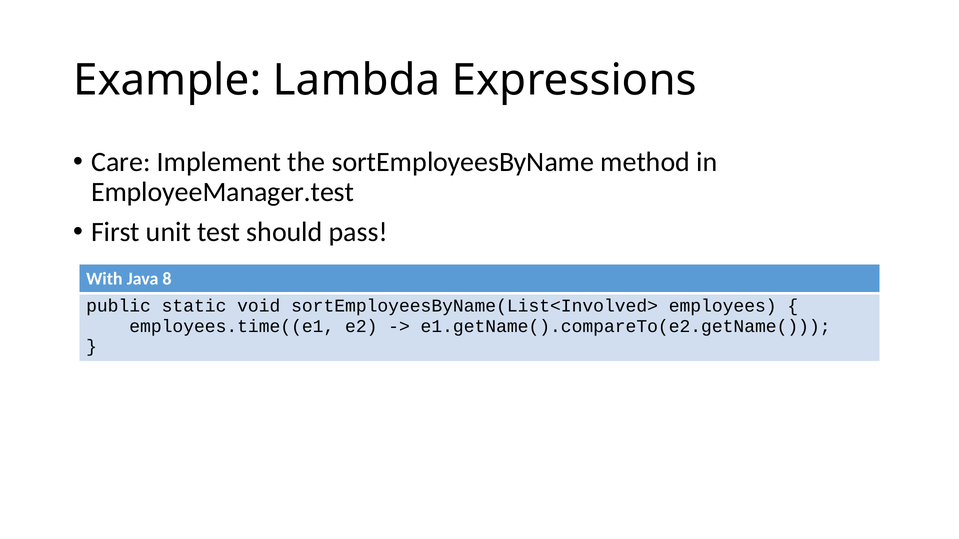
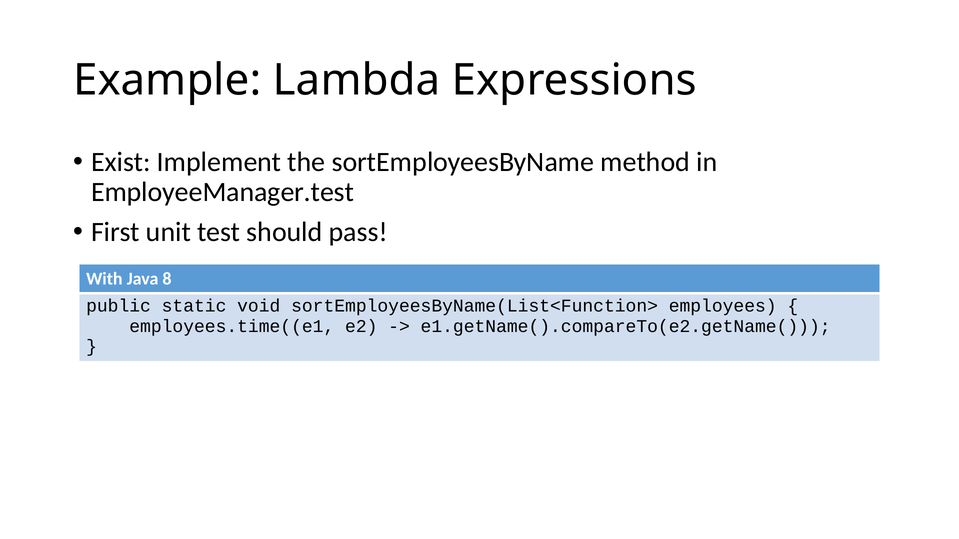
Care: Care -> Exist (121, 162)
sortEmployeesByName(List<Involved>: sortEmployeesByName(List<Involved> -> sortEmployeesByName(List<Function> (475, 306)
